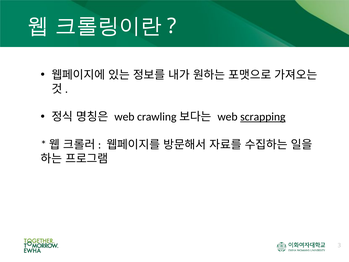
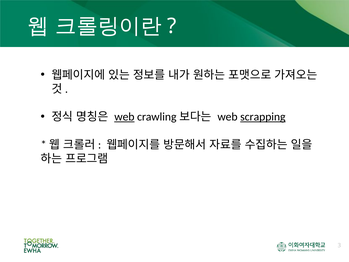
web underline: none -> present (124, 117)
